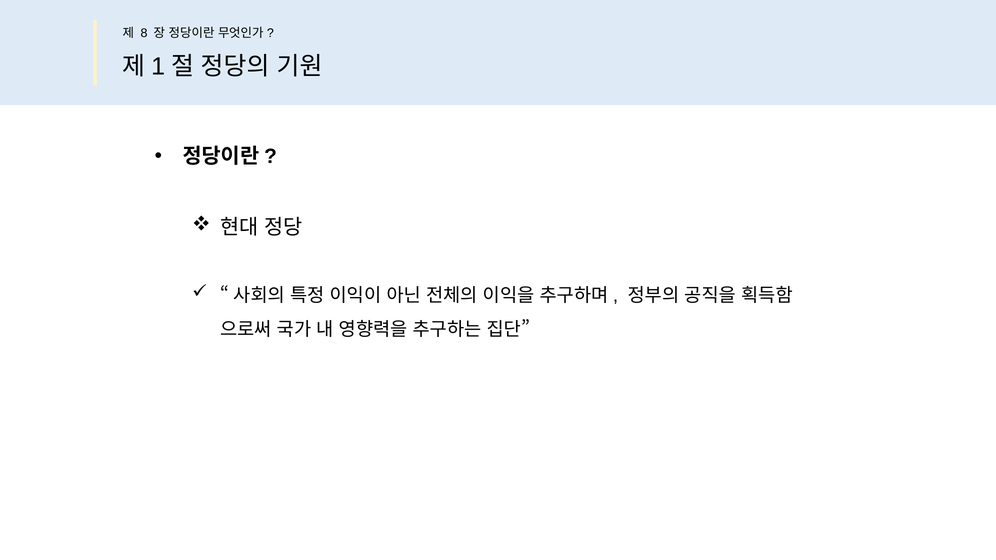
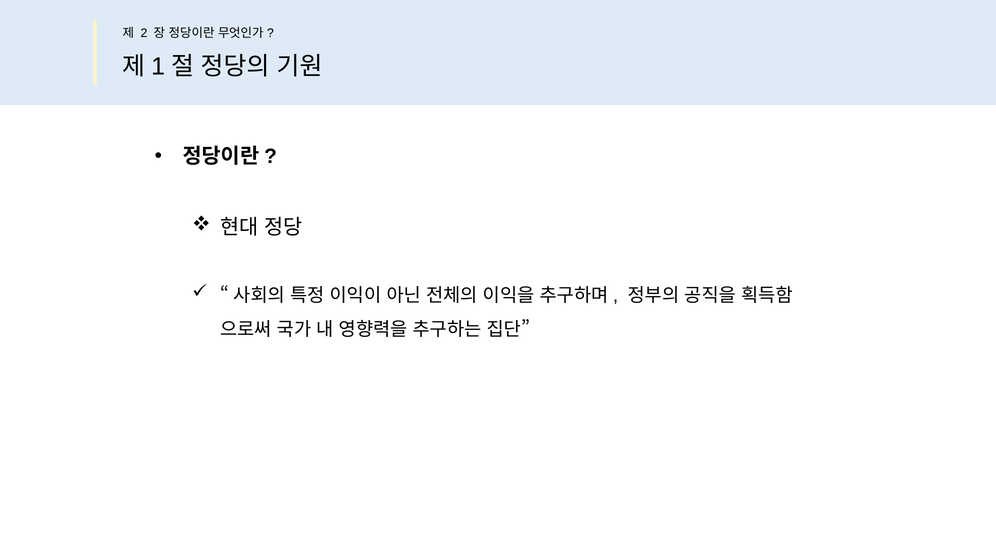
8: 8 -> 2 (144, 33)
